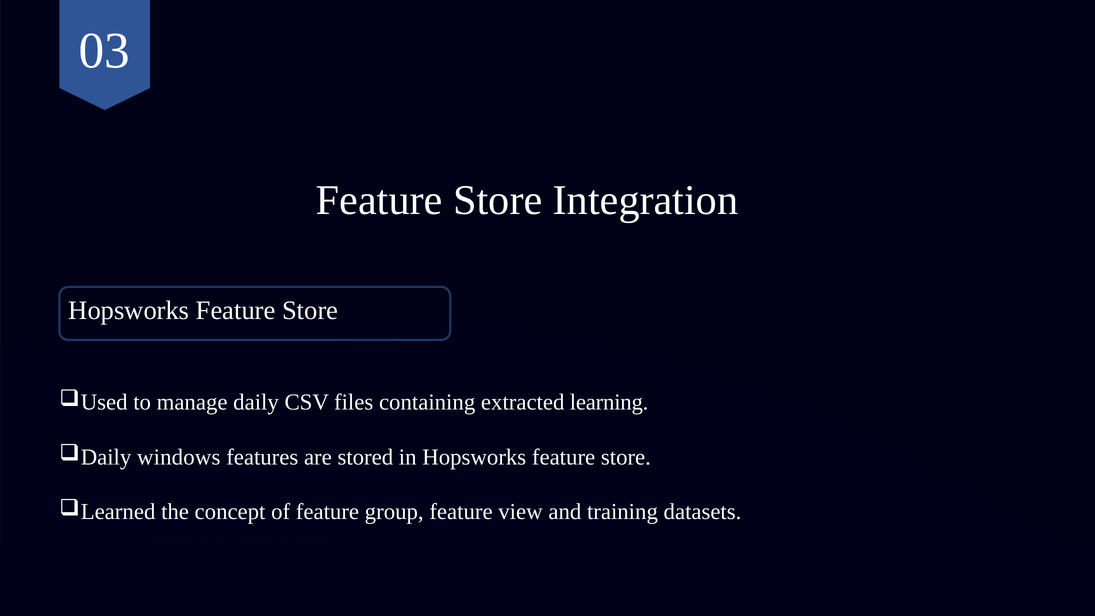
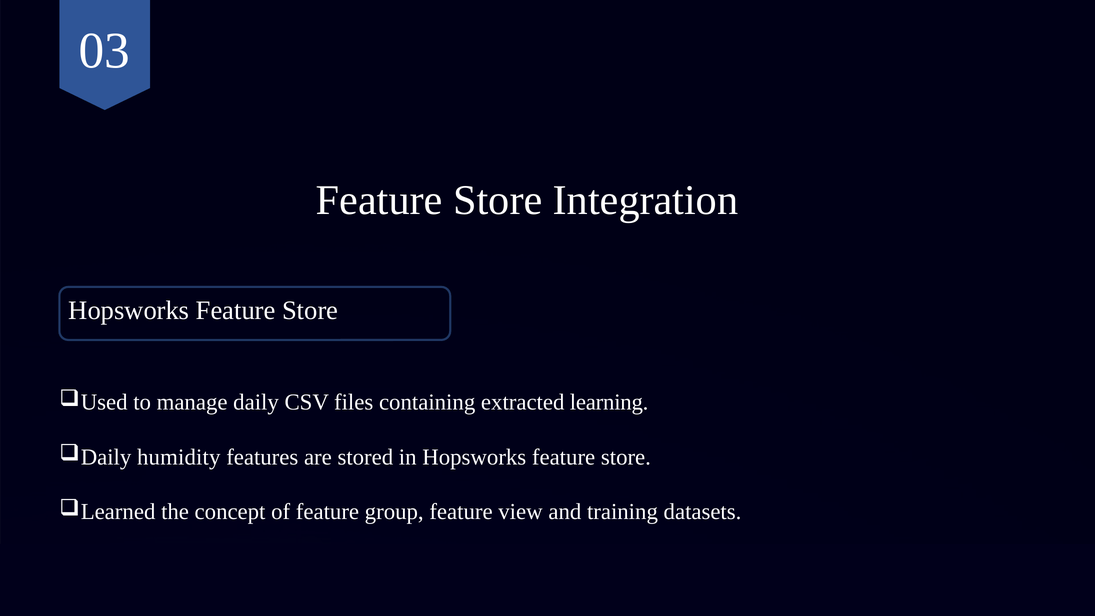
windows: windows -> humidity (179, 457)
